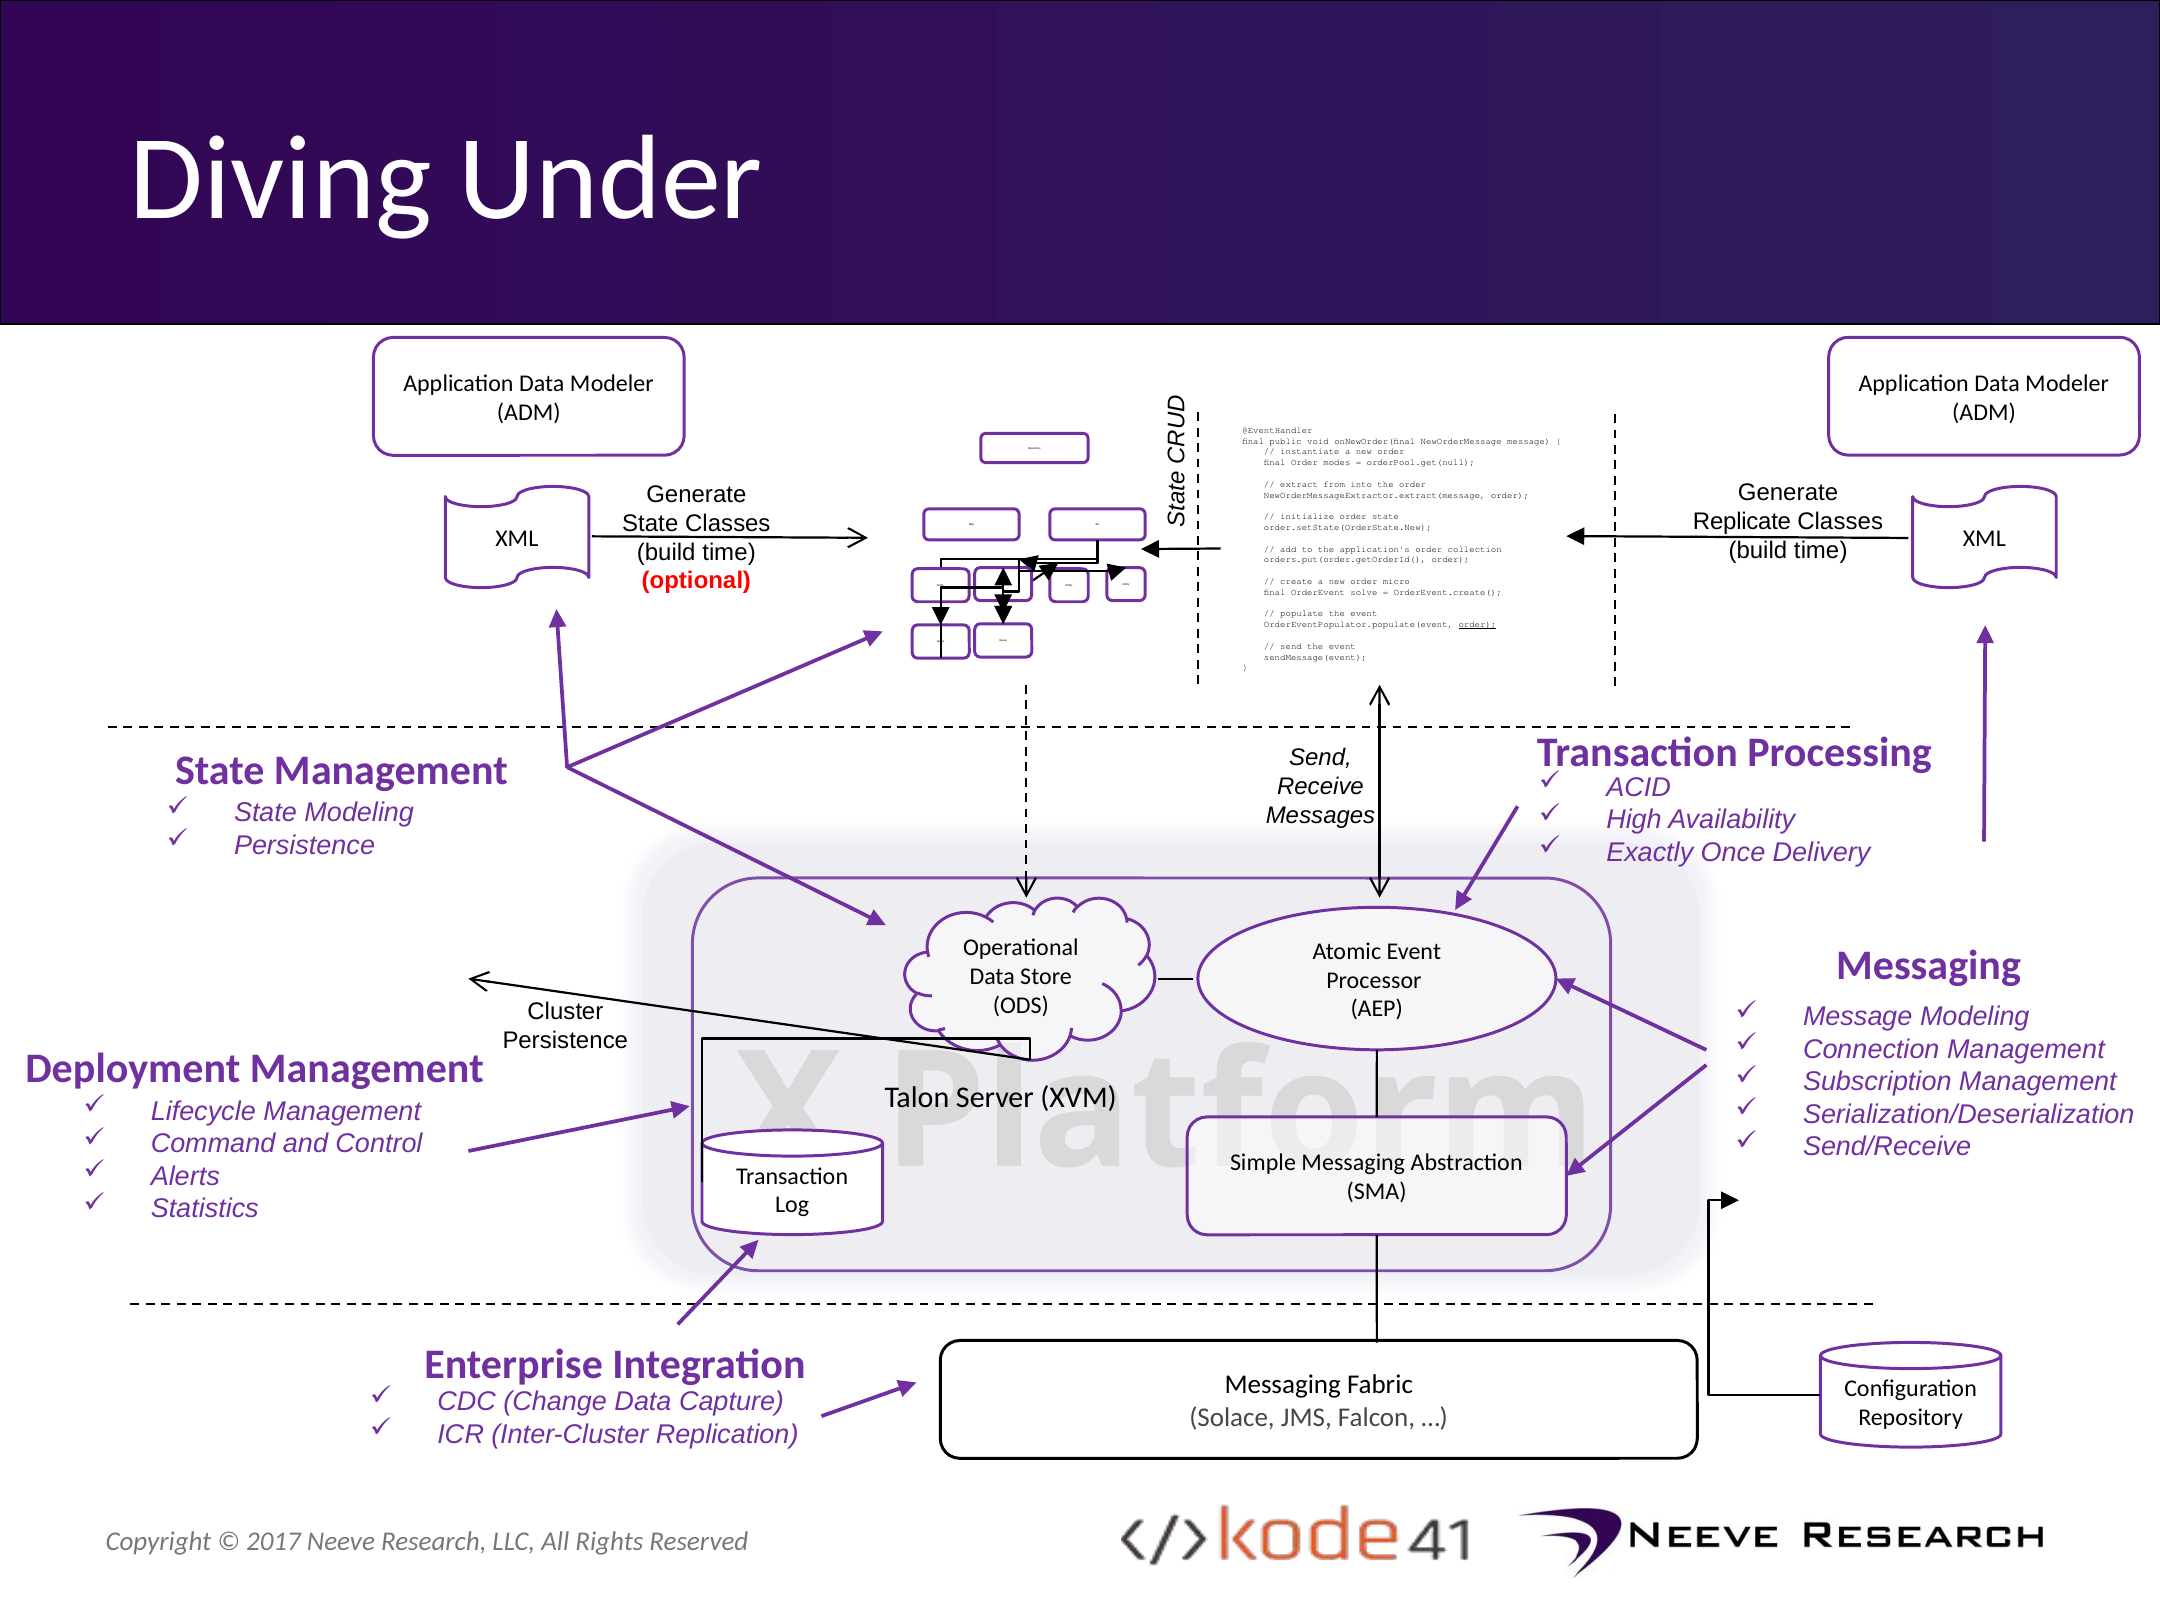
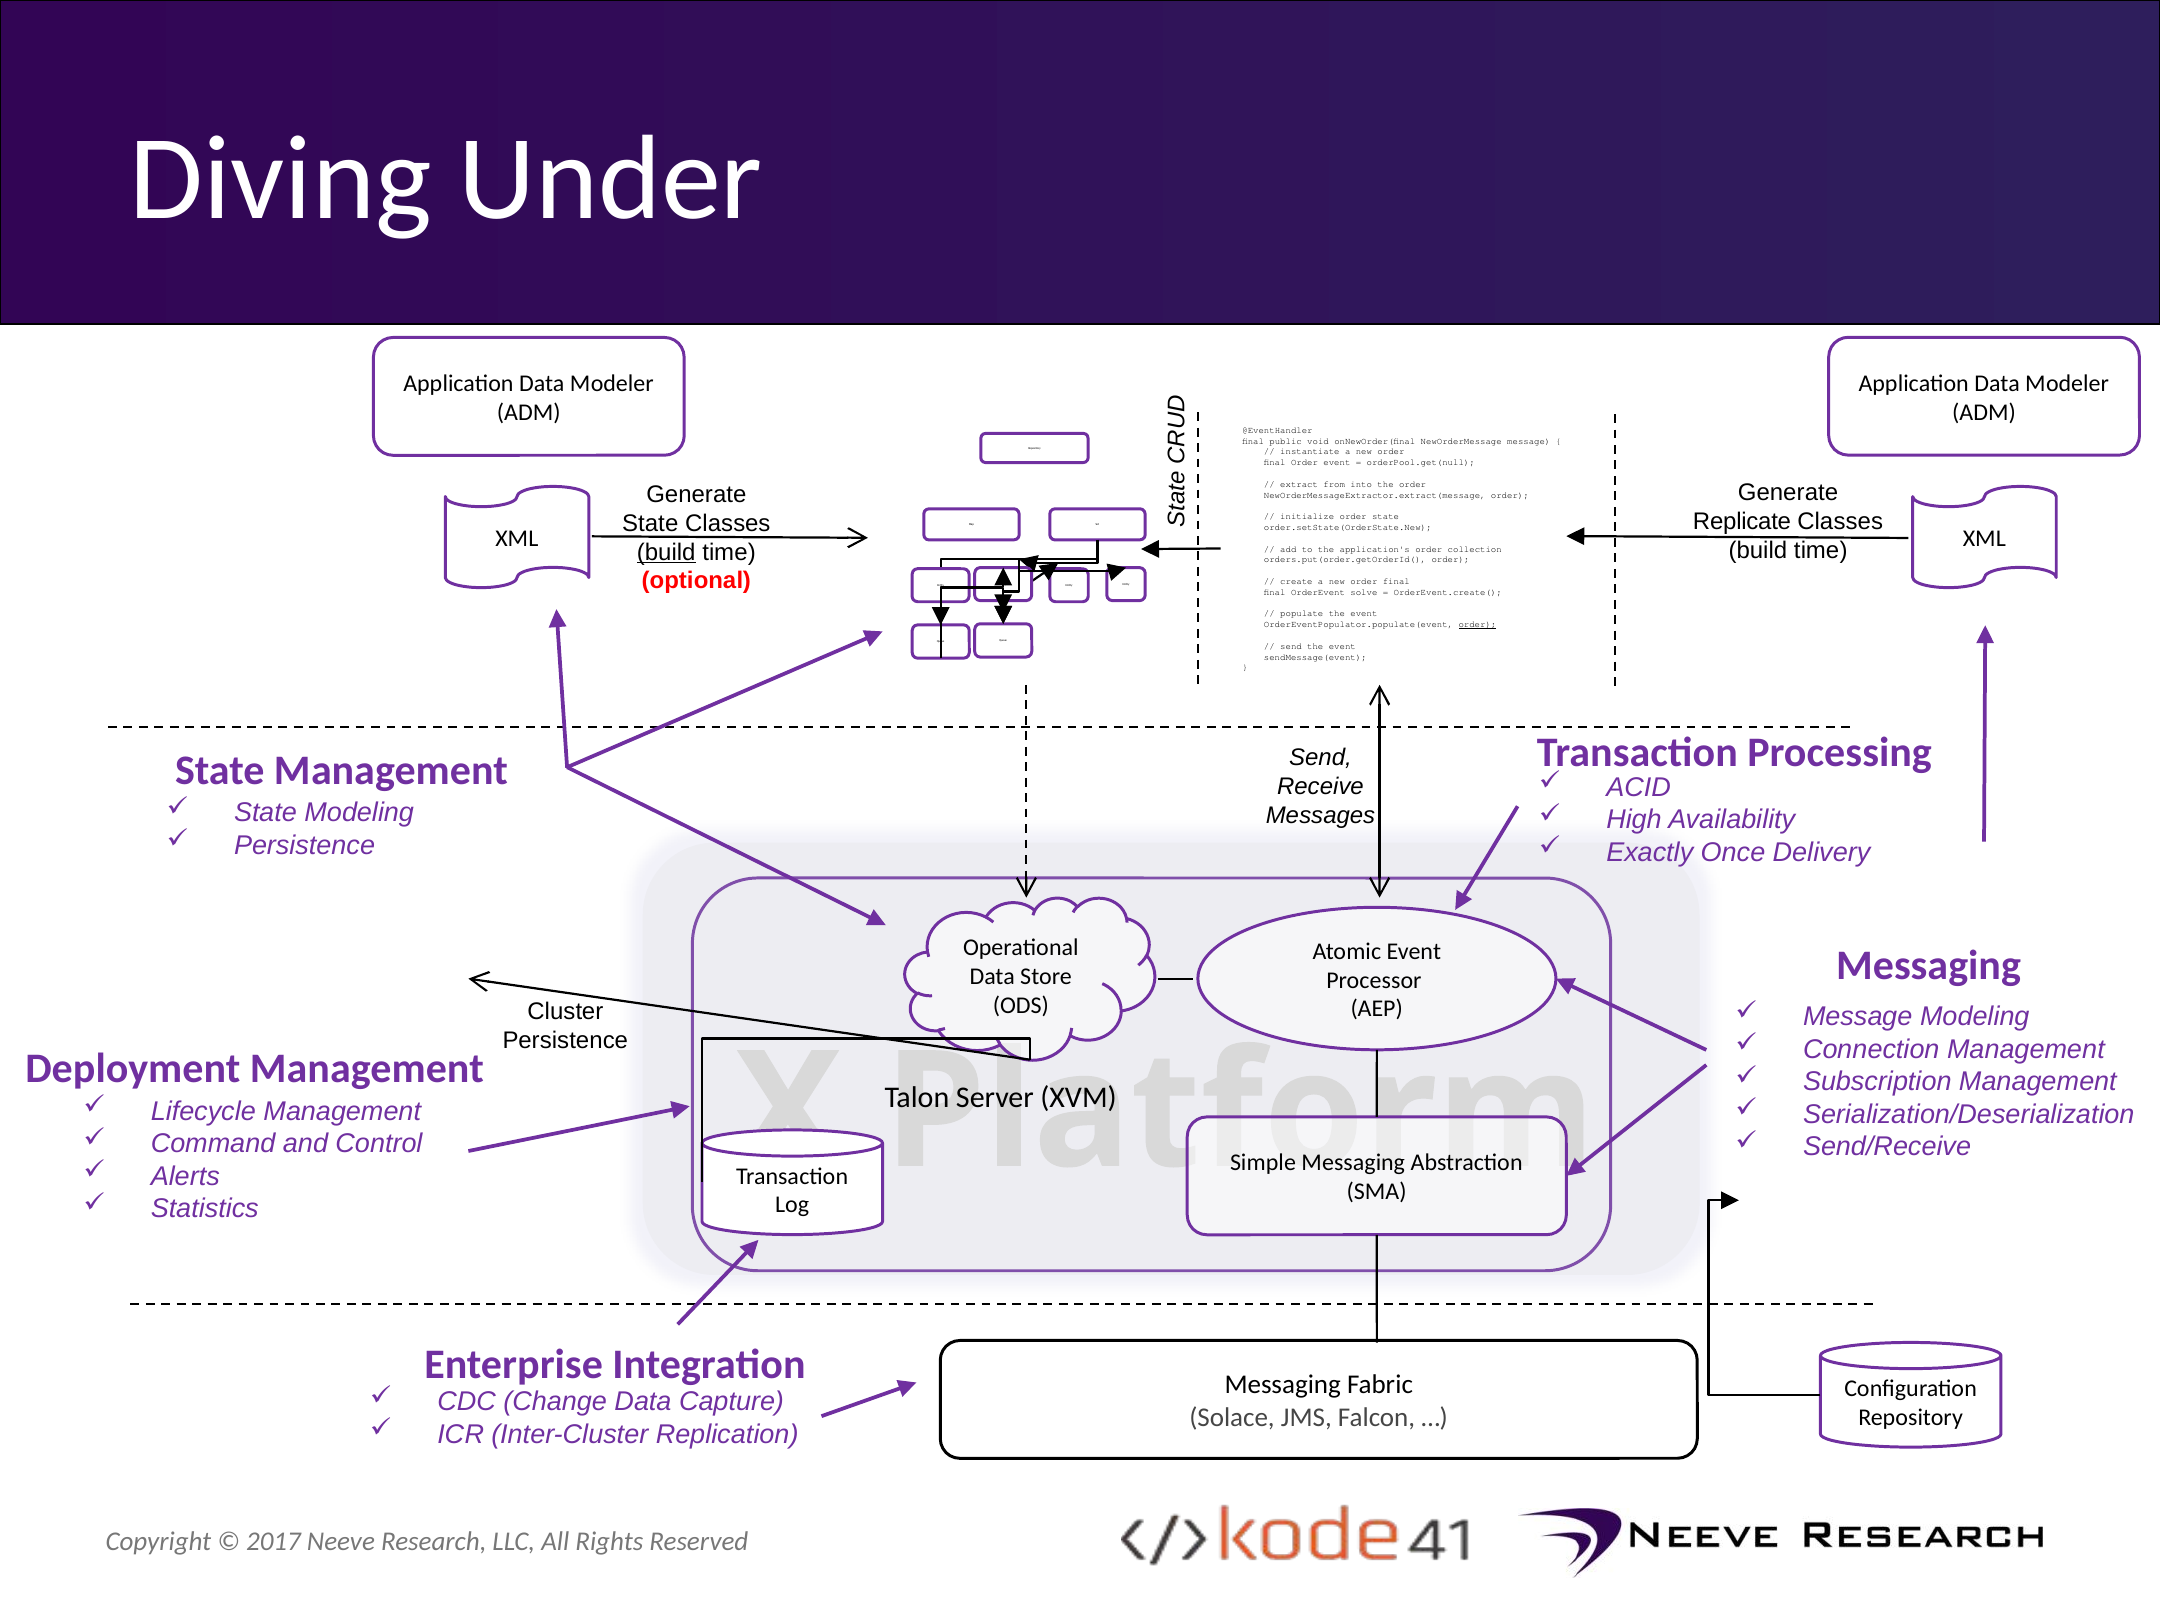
Order modes: modes -> event (1337, 463)
build underline: none -> present (666, 552)
micro: micro -> final (1396, 582)
